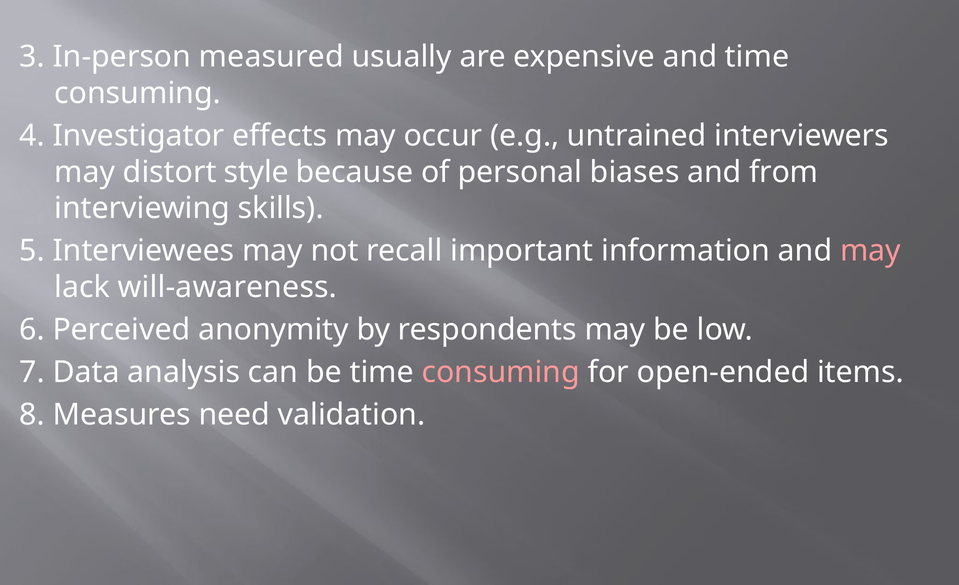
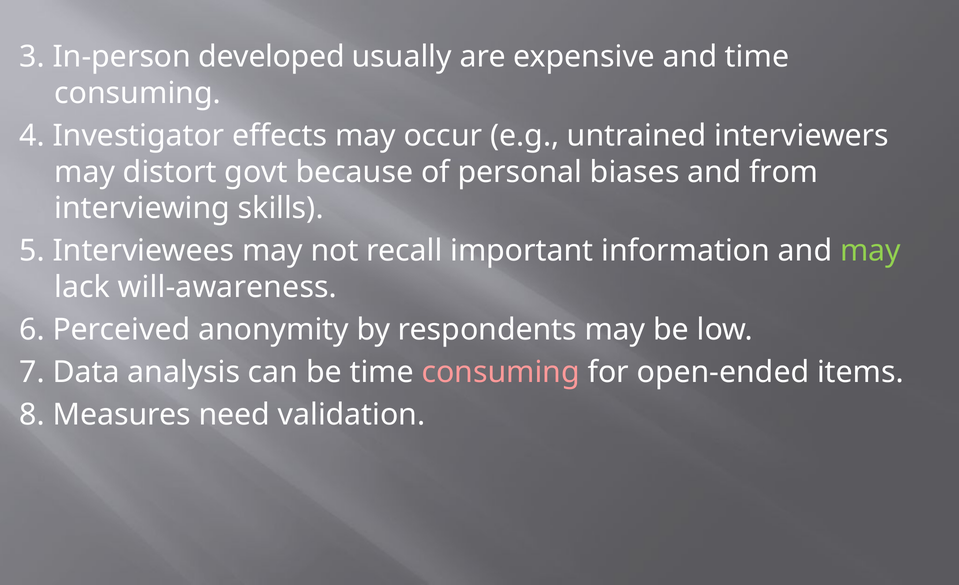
measured: measured -> developed (272, 57)
style: style -> govt (256, 172)
may colour: pink -> light green (870, 251)
